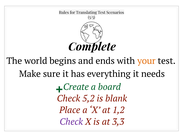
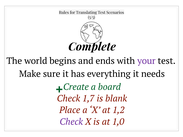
your colour: orange -> purple (146, 61)
5,2: 5,2 -> 1,7 (89, 99)
3,3: 3,3 -> 1,0 (118, 122)
